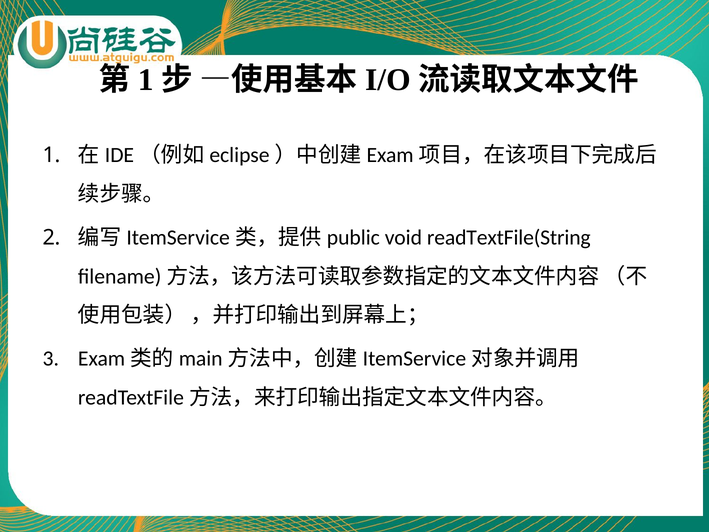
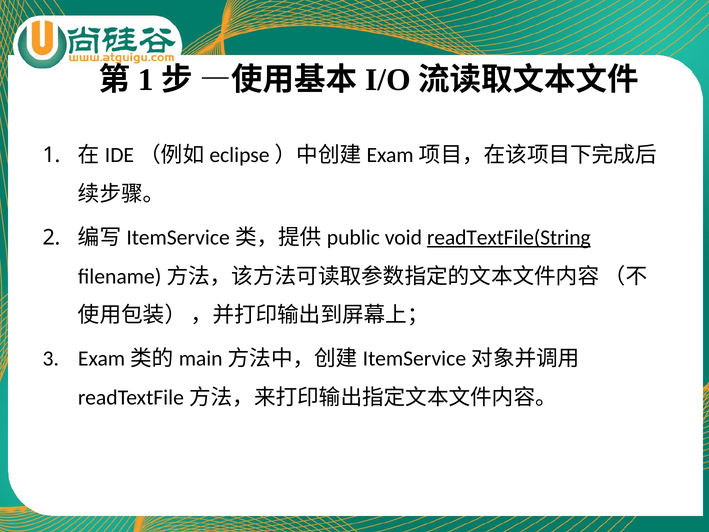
readTextFile(String underline: none -> present (509, 237)
